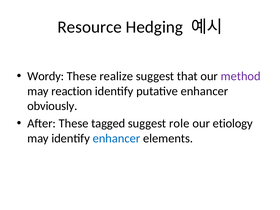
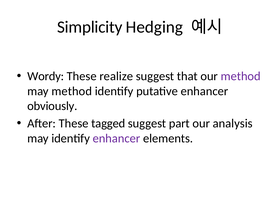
Resource: Resource -> Simplicity (90, 27)
may reaction: reaction -> method (72, 91)
role: role -> part (179, 123)
etiology: etiology -> analysis (233, 123)
enhancer colour: blue -> purple (116, 138)
